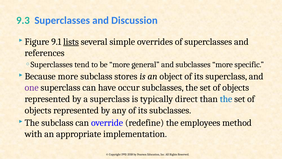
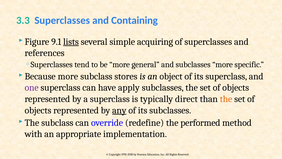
9.3: 9.3 -> 3.3 (23, 20)
Discussion: Discussion -> Containing (135, 20)
overrides: overrides -> acquiring (155, 42)
occur: occur -> apply (129, 87)
the colour: blue -> orange (226, 99)
any underline: none -> present (119, 110)
employees: employees -> performed (200, 122)
